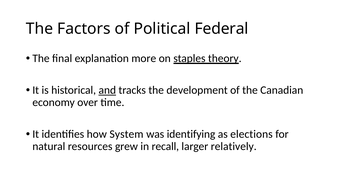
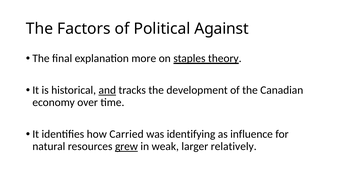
Federal: Federal -> Against (222, 29)
System: System -> Carried (127, 134)
elections: elections -> influence (252, 134)
grew underline: none -> present (126, 146)
recall: recall -> weak (165, 146)
